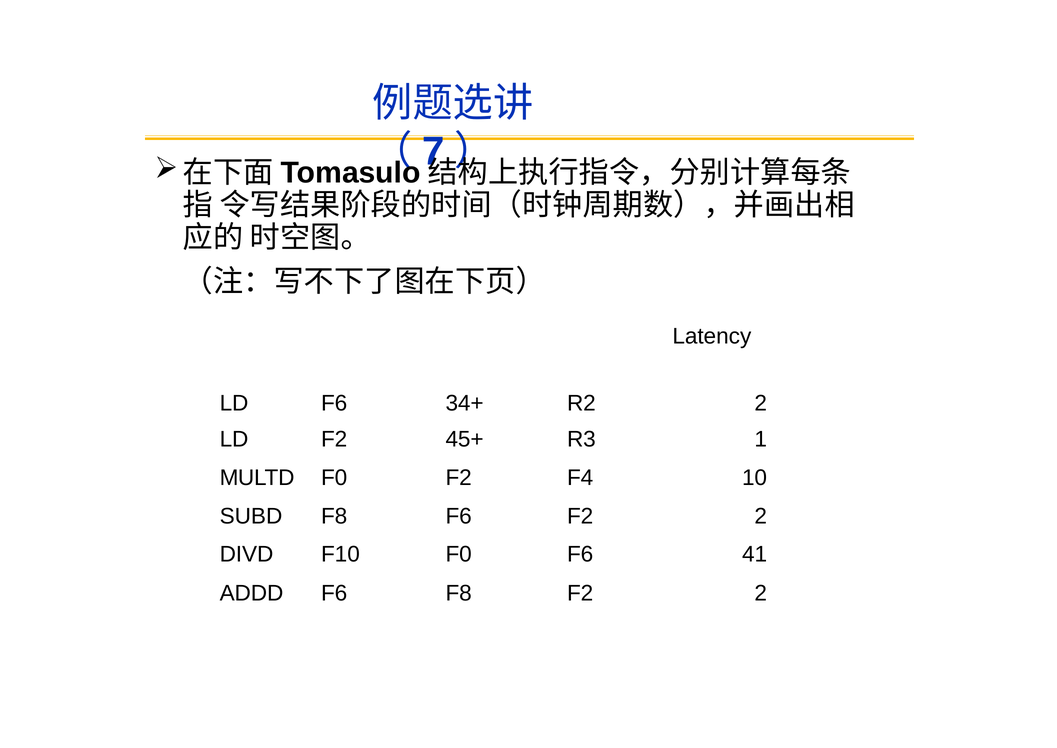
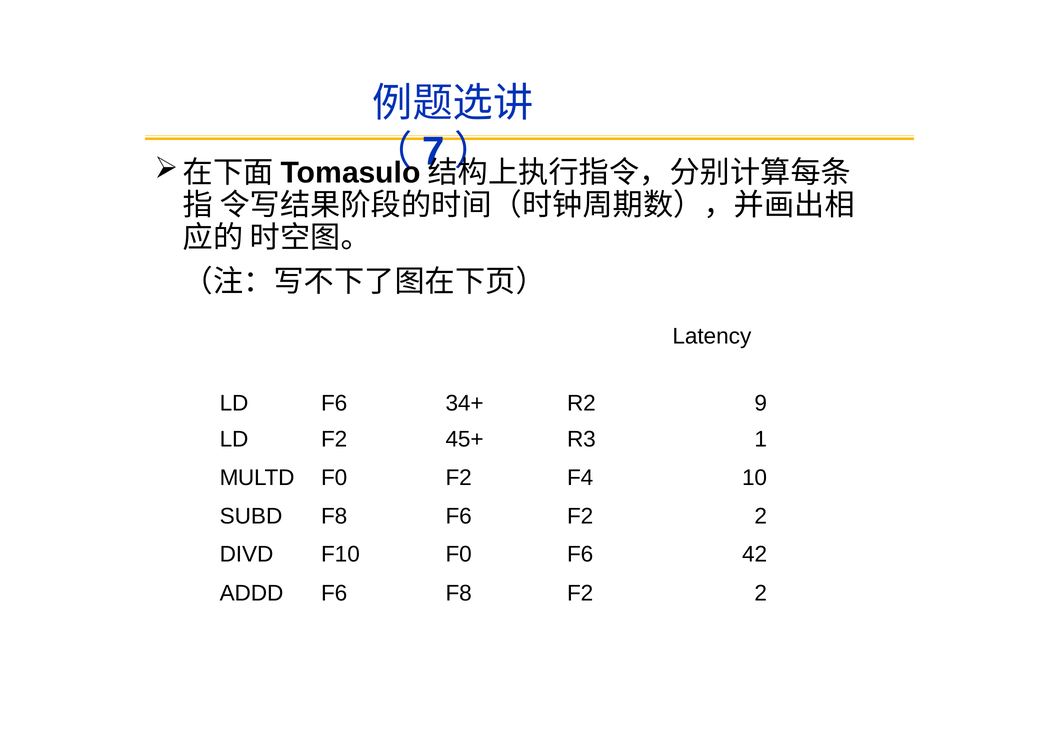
R2 2: 2 -> 9 (761, 403)
41: 41 -> 42 (755, 554)
